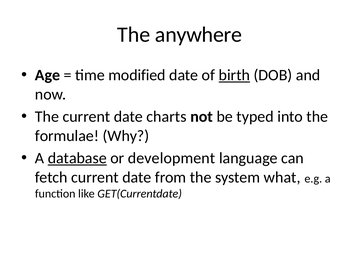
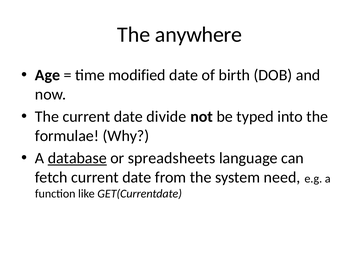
birth underline: present -> none (234, 75)
charts: charts -> divide (166, 117)
development: development -> spreadsheets (172, 158)
what: what -> need (282, 177)
